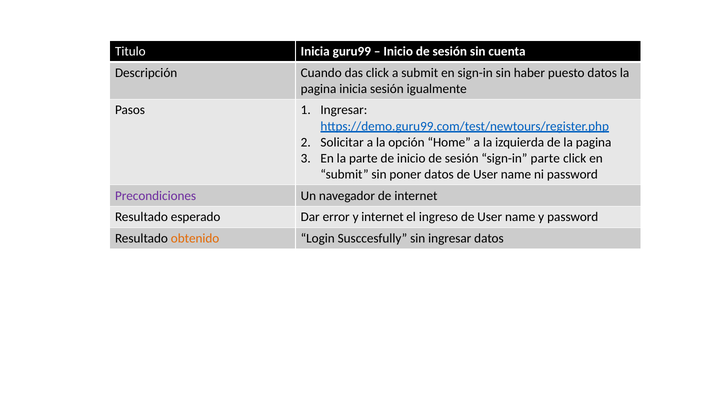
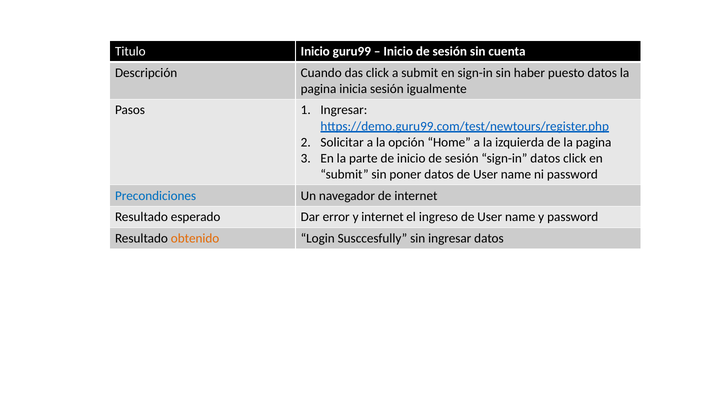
Titulo Inicia: Inicia -> Inicio (315, 51)
sign-in parte: parte -> datos (545, 158)
Precondiciones colour: purple -> blue (156, 196)
